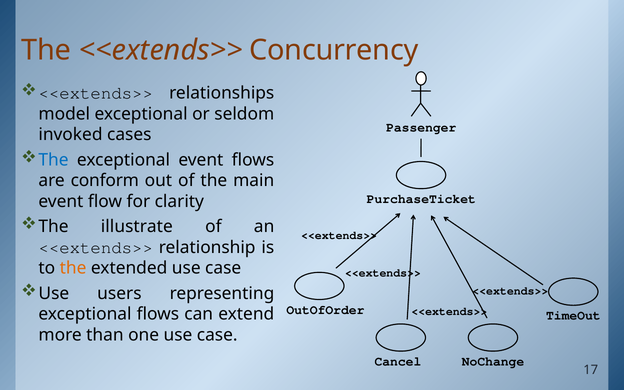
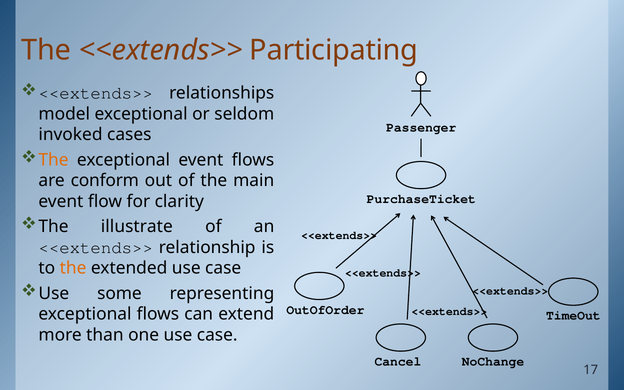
Concurrency: Concurrency -> Participating (334, 50)
The colour: blue -> orange (54, 160)
users: users -> some (119, 293)
